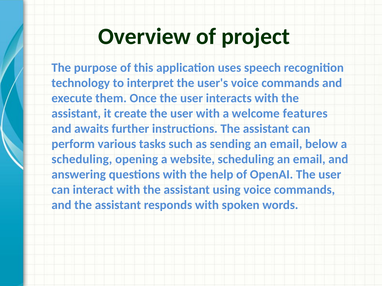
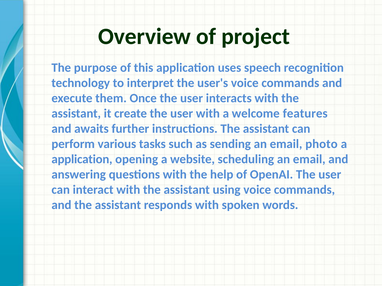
below: below -> photo (321, 144)
scheduling: scheduling -> application (82, 159)
